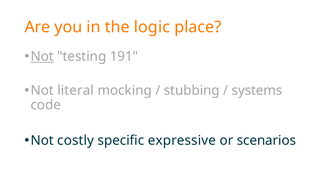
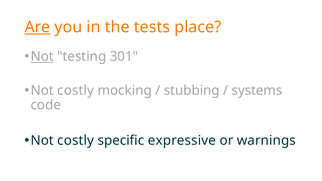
Are underline: none -> present (37, 27)
logic: logic -> tests (152, 27)
191: 191 -> 301 (124, 57)
literal: literal -> costly (76, 90)
scenarios: scenarios -> warnings (266, 141)
